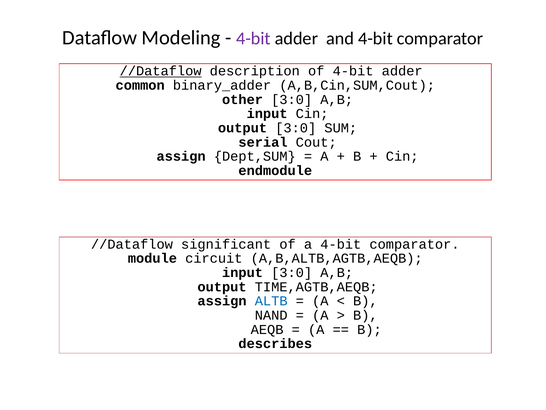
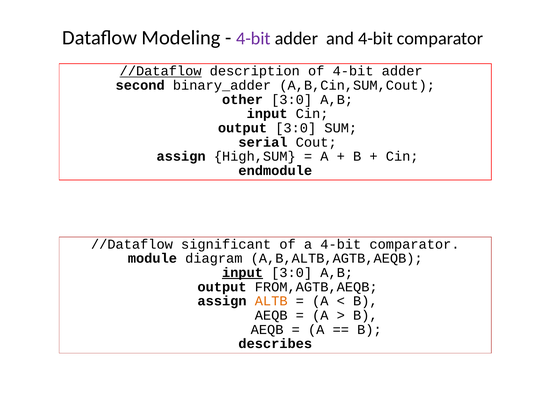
common: common -> second (140, 85)
Dept,SUM: Dept,SUM -> High,SUM (255, 156)
circuit: circuit -> diagram (214, 258)
input underline: none -> present (243, 272)
TIME,AGTB,AEQB: TIME,AGTB,AEQB -> FROM,AGTB,AEQB (316, 287)
ALTB colour: blue -> orange (271, 301)
NAND: NAND -> AEQB (271, 315)
